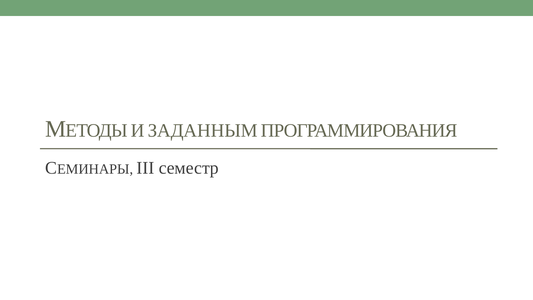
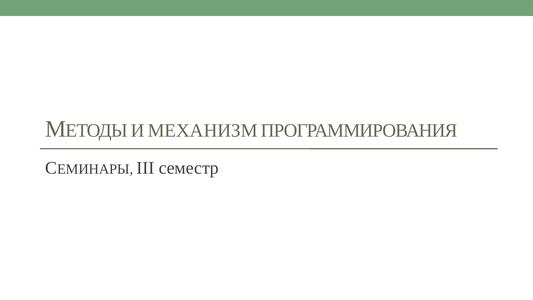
ЗАДАННЫМ: ЗАДАННЫМ -> МЕХАНИЗМ (203, 131)
